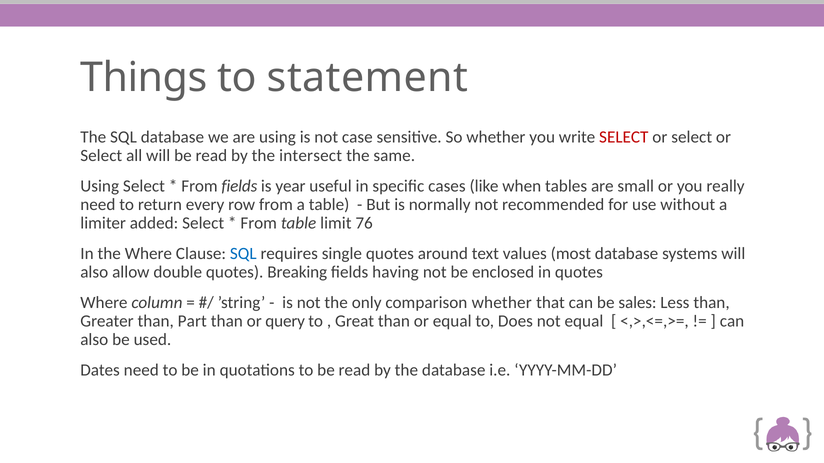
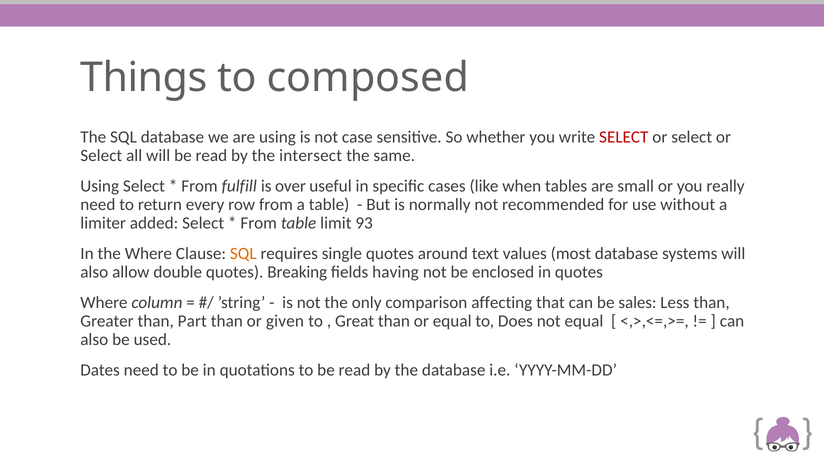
statement: statement -> composed (368, 78)
From fields: fields -> fulfill (239, 186)
year: year -> over (290, 186)
76: 76 -> 93 (364, 223)
SQL colour: blue -> orange (243, 254)
comparison whether: whether -> affecting (502, 303)
query: query -> given (285, 321)
